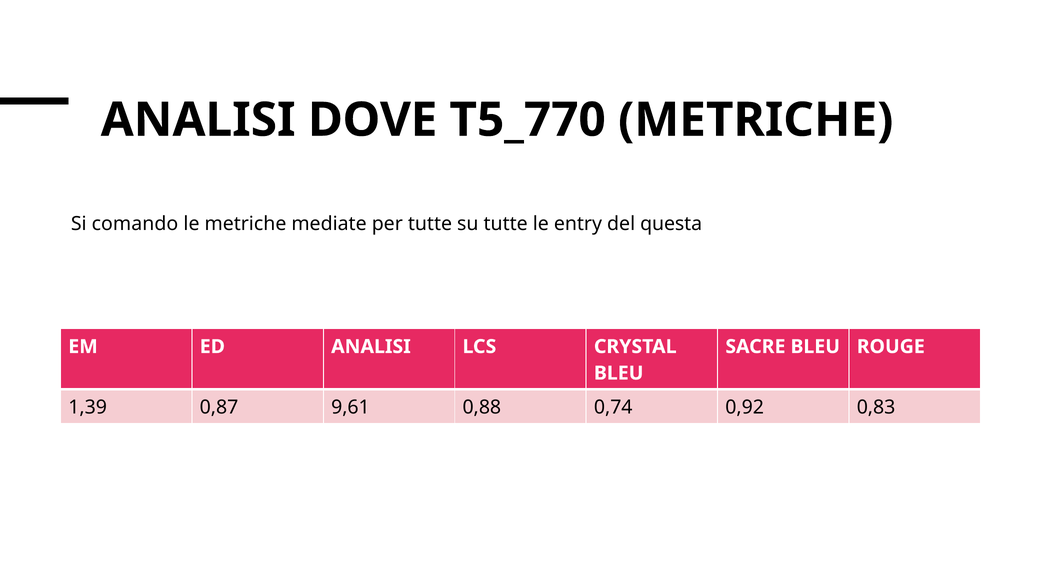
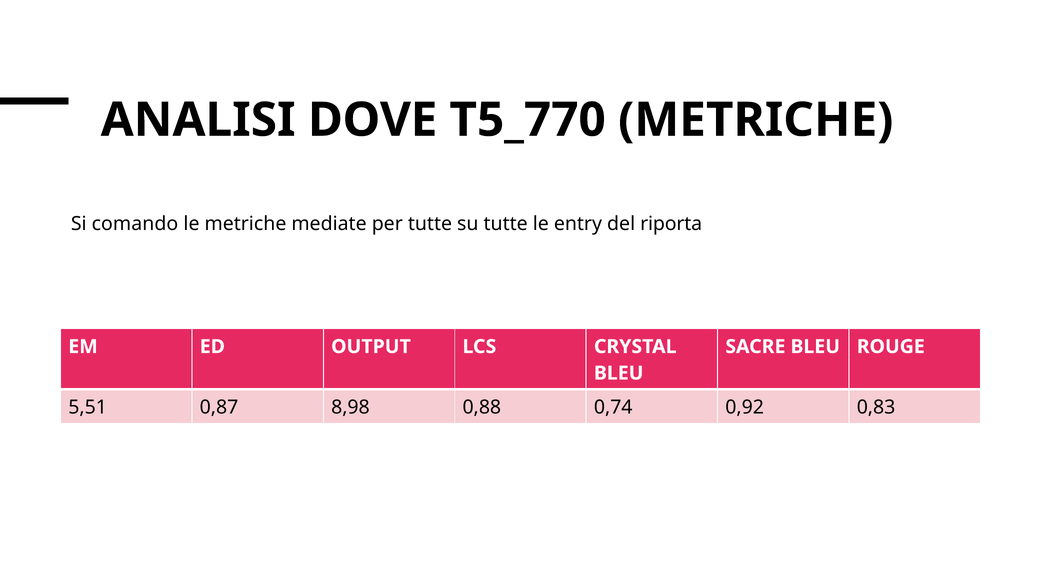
questa: questa -> riporta (671, 224)
ED ANALISI: ANALISI -> OUTPUT (371, 347)
1,39: 1,39 -> 5,51 (88, 408)
9,61: 9,61 -> 8,98 (350, 408)
